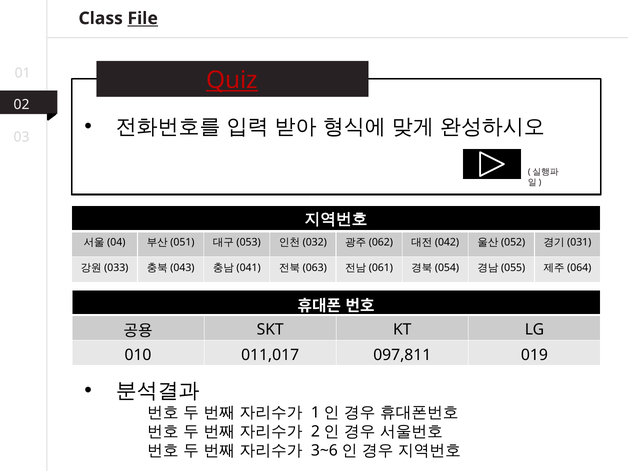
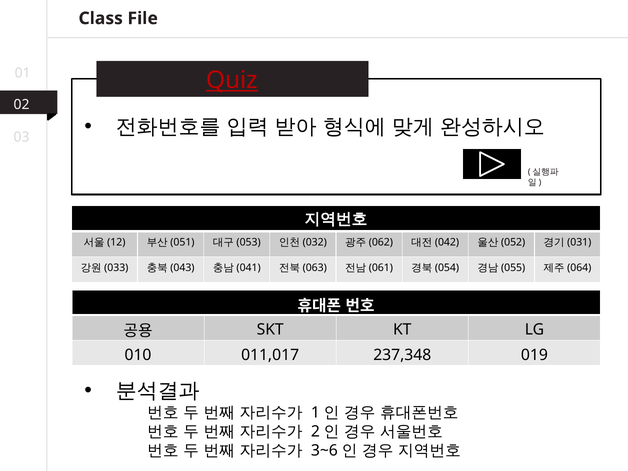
File underline: present -> none (143, 18)
04: 04 -> 12 (116, 242)
097,811: 097,811 -> 237,348 (402, 355)
